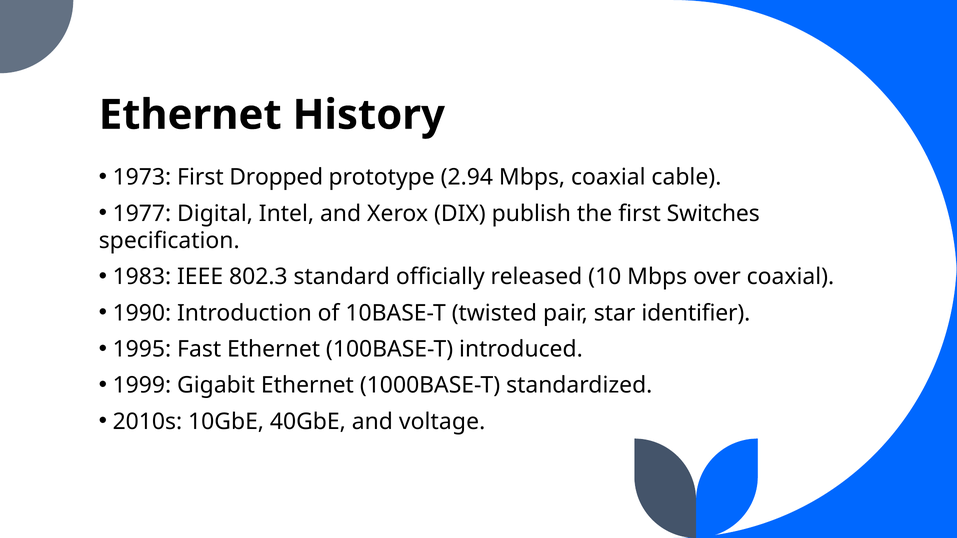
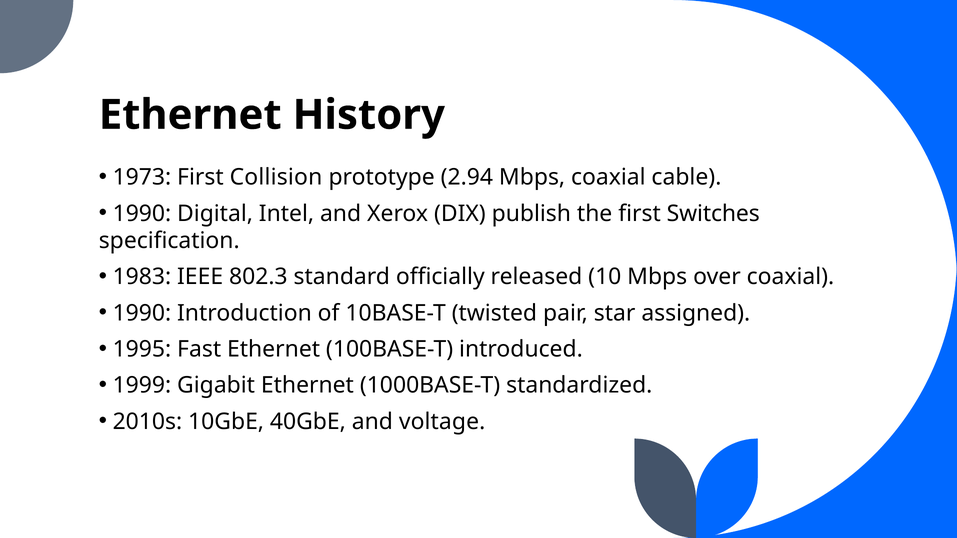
Dropped: Dropped -> Collision (276, 178)
1977: 1977 -> 1990 (142, 214)
identifier: identifier -> assigned (696, 313)
